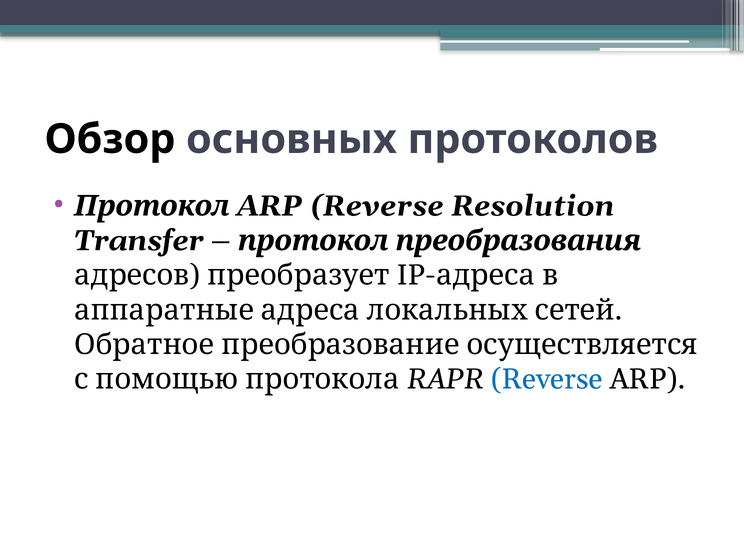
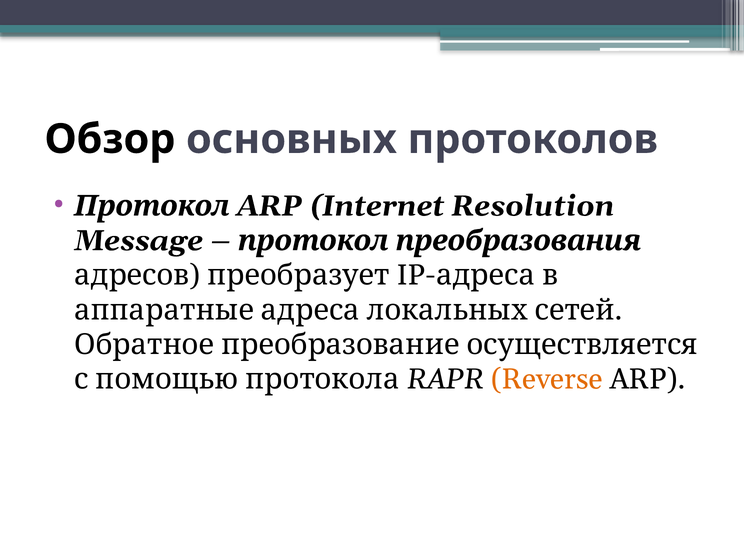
ARP Reverse: Reverse -> Internet (377, 206)
Transfer: Transfer -> Message (139, 241)
Reverse colour: blue -> orange (547, 379)
